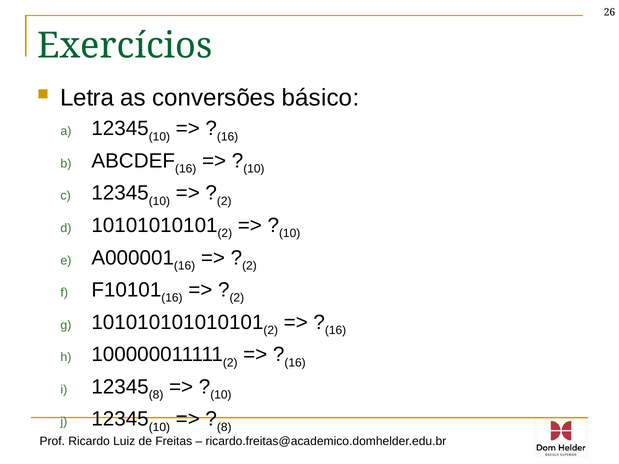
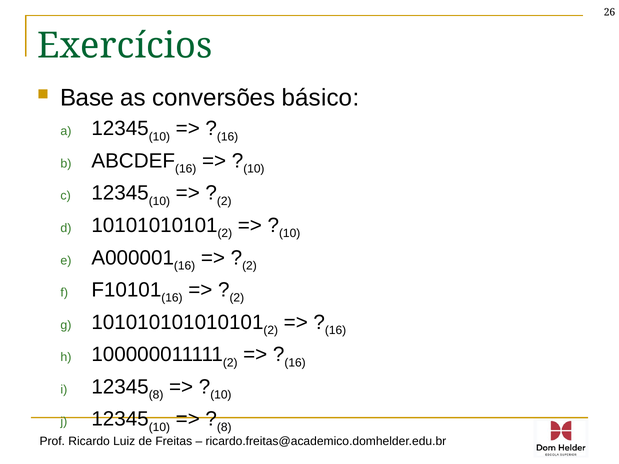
Letra: Letra -> Base (87, 98)
